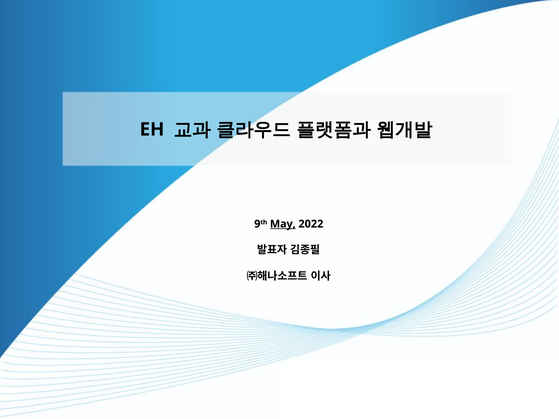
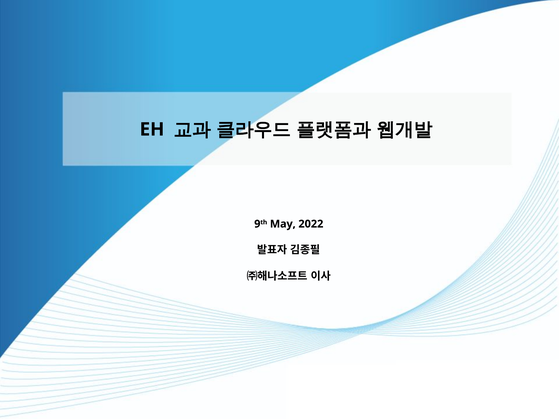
May underline: present -> none (283, 224)
